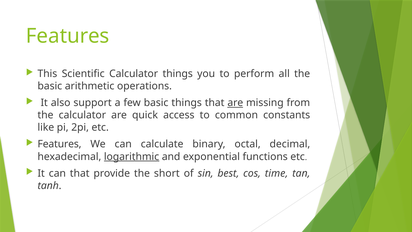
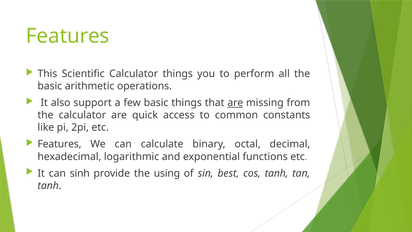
logarithmic underline: present -> none (132, 156)
can that: that -> sinh (80, 173)
short: short -> using (167, 173)
cos time: time -> tanh (277, 173)
